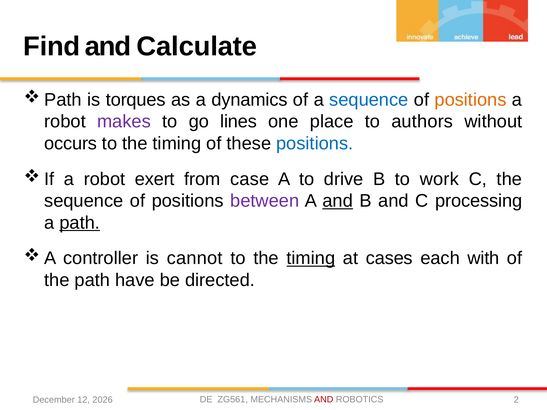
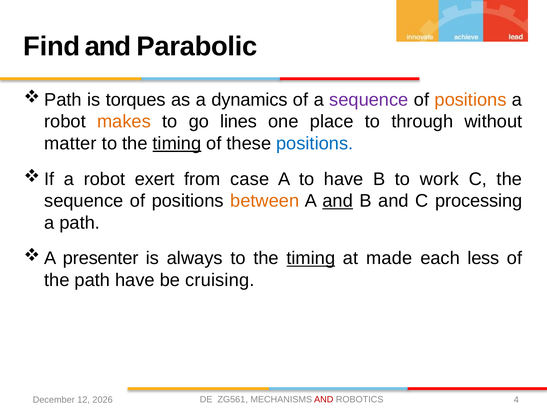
Calculate: Calculate -> Parabolic (197, 47)
sequence colour: blue -> purple (369, 100)
makes colour: purple -> orange (124, 122)
authors: authors -> through (422, 122)
occurs: occurs -> matter (70, 144)
timing underline: none -> present (177, 144)
to drive: drive -> have (344, 179)
between colour: purple -> orange (265, 201)
path underline: present -> none (80, 223)
controller: controller -> presenter (101, 258)
cannot: cannot -> always (195, 258)
cases: cases -> made (389, 258)
with: with -> less (483, 258)
directed: directed -> cruising (220, 280)
2: 2 -> 4 (516, 400)
